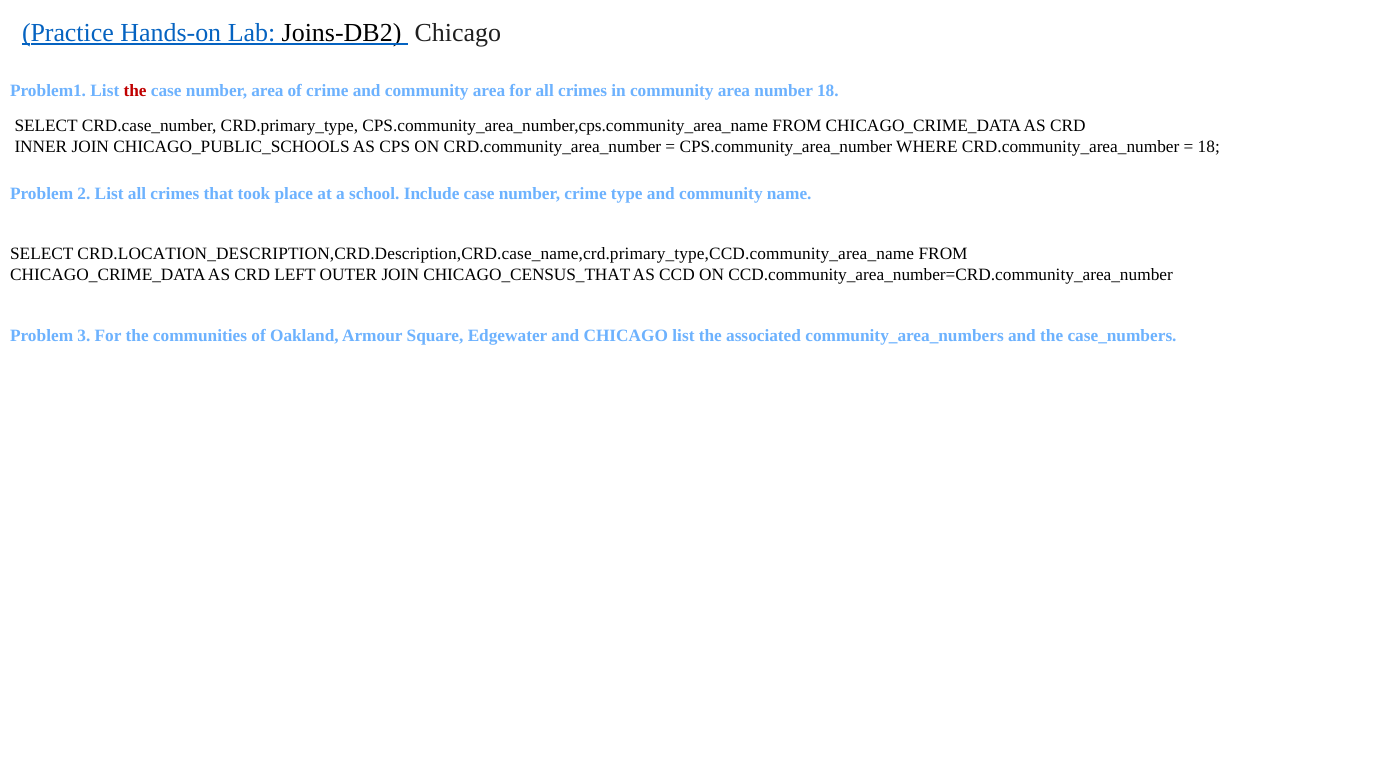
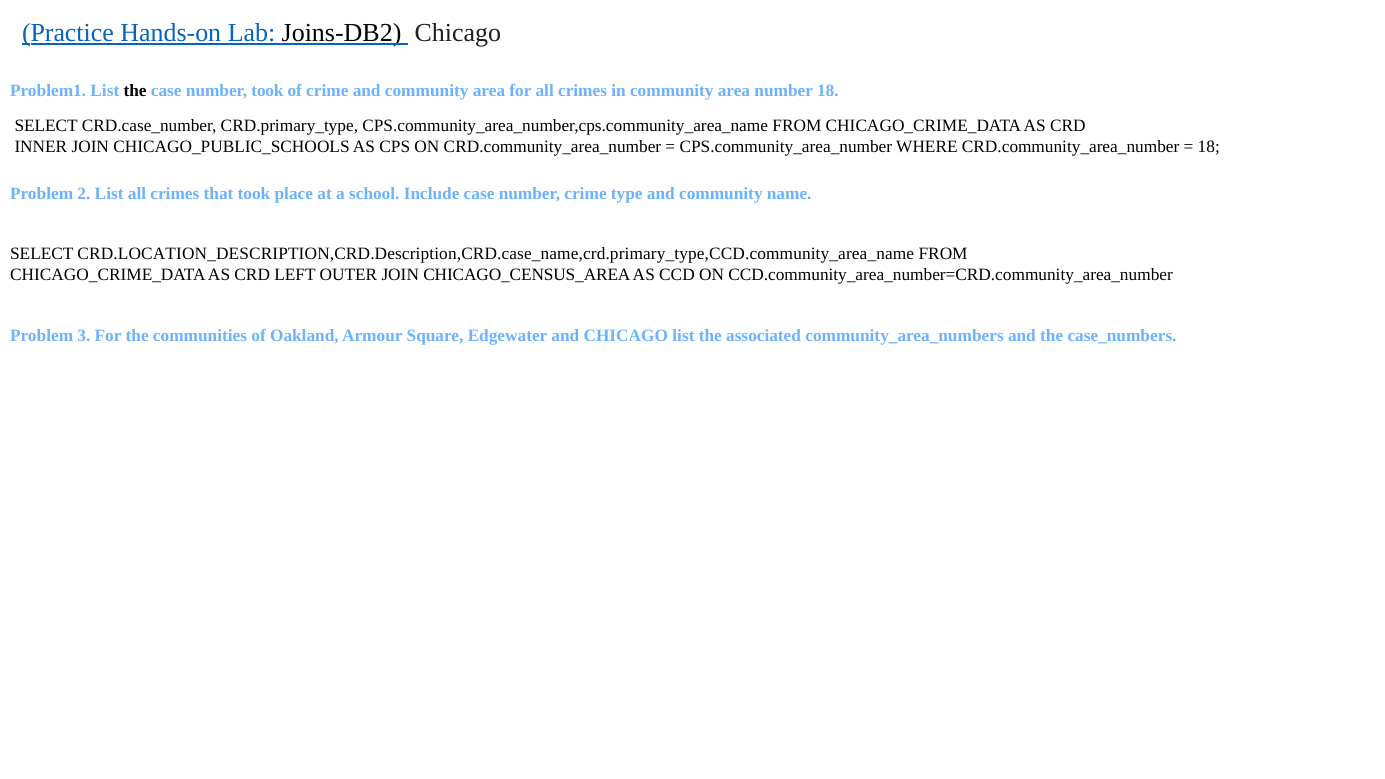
the colour: red -> black (135, 90)
number area: area -> took (268, 90)
CHICAGO_CENSUS_THAT: CHICAGO_CENSUS_THAT -> CHICAGO_CENSUS_AREA (527, 275)
